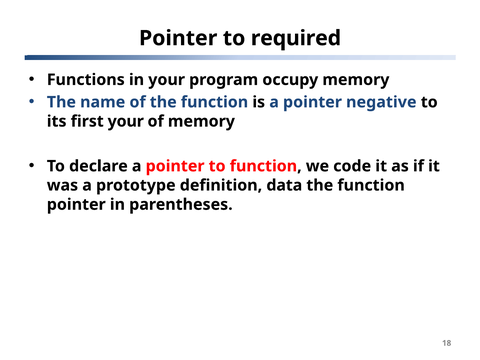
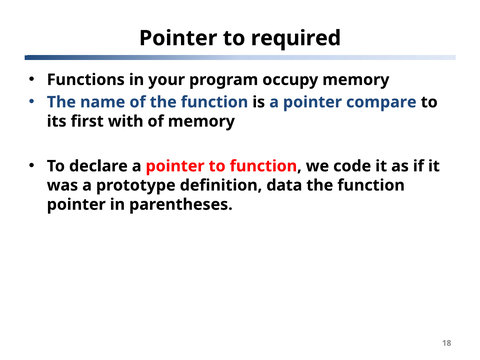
negative: negative -> compare (381, 102)
first your: your -> with (126, 121)
